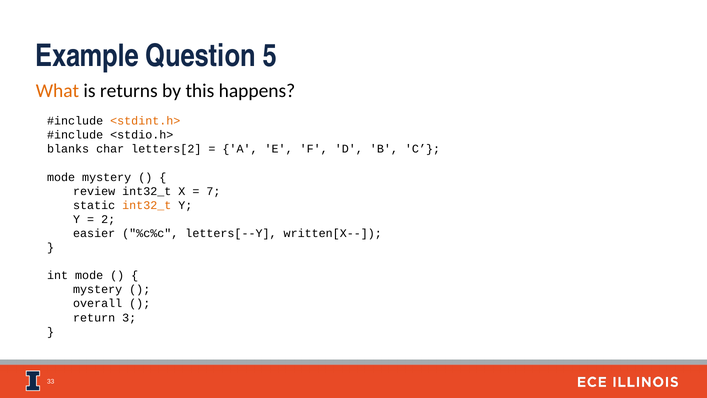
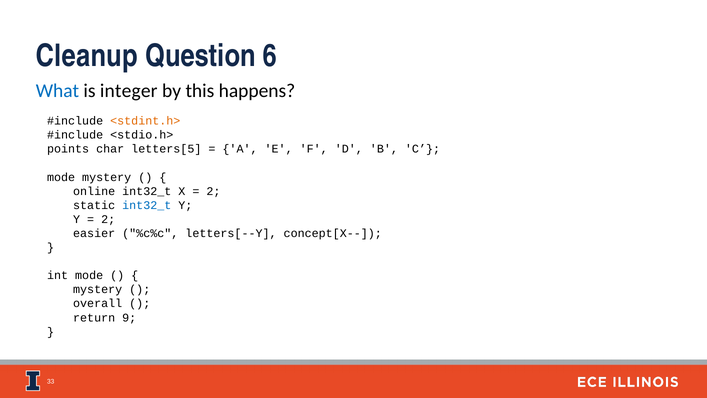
Example: Example -> Cleanup (87, 56)
5: 5 -> 6 (270, 56)
What colour: orange -> blue (57, 91)
returns: returns -> integer (129, 91)
blanks: blanks -> points (68, 149)
letters[2: letters[2 -> letters[5 (166, 149)
review: review -> online (94, 191)
7: 7 -> 2 (213, 191)
int32_t colour: orange -> blue (147, 205)
written[X--: written[X-- -> concept[X-- (333, 233)
3: 3 -> 9 (129, 317)
